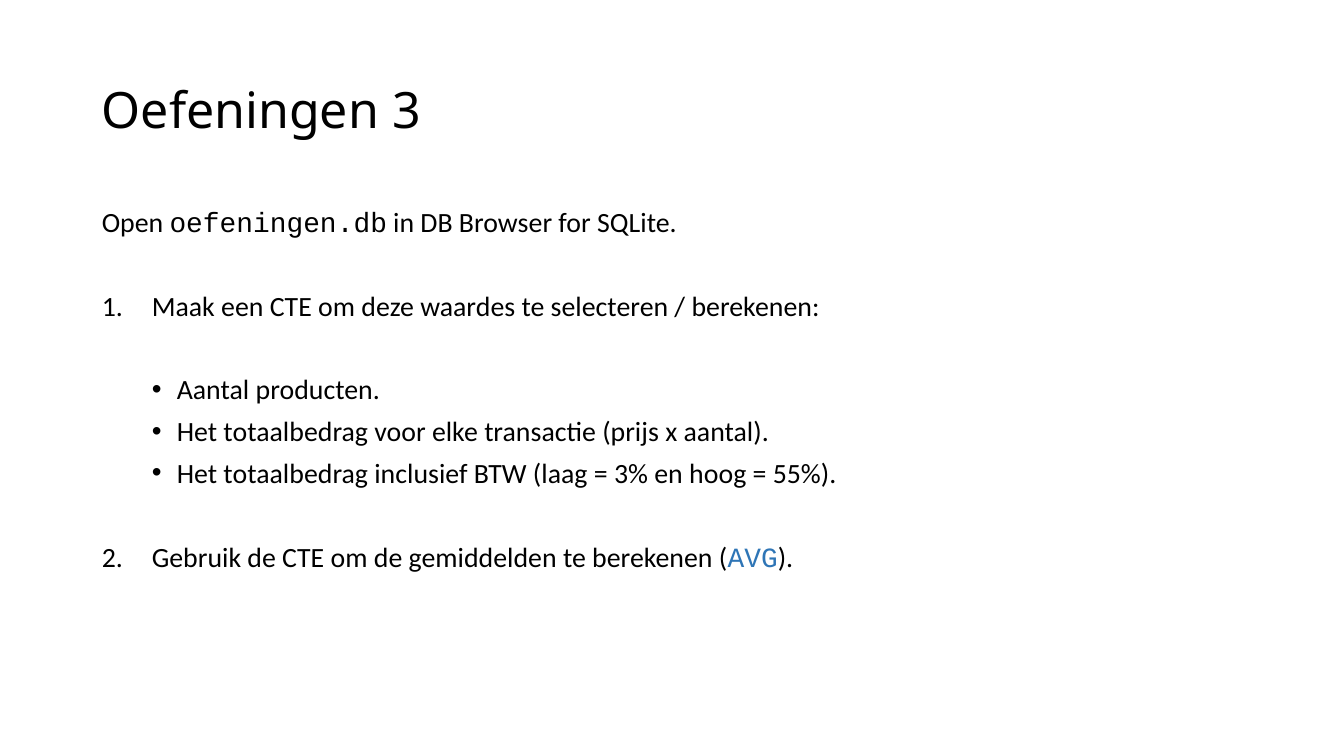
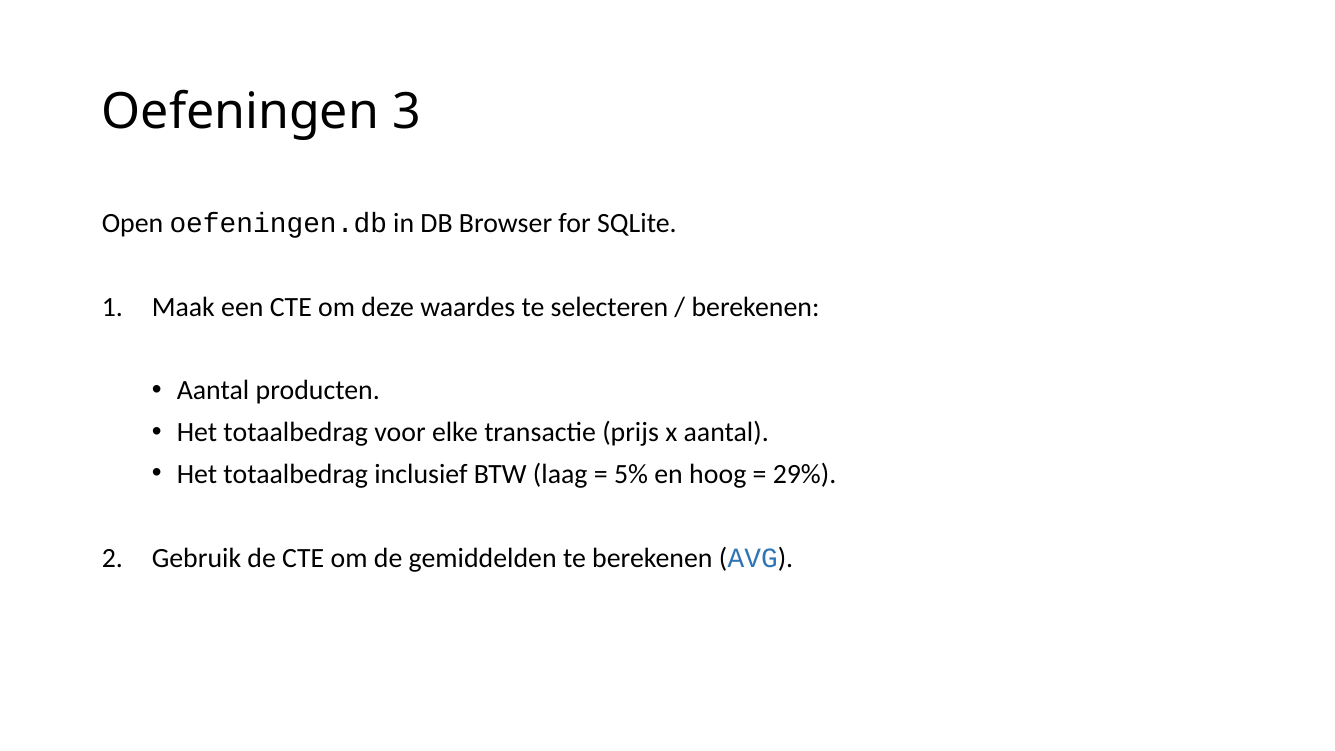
3%: 3% -> 5% (631, 474)
55%: 55% -> 29% (805, 474)
